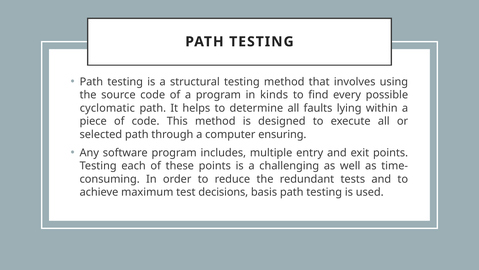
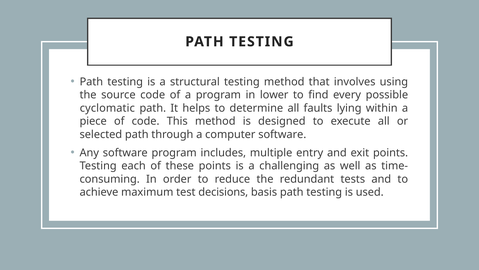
kinds: kinds -> lower (274, 95)
computer ensuring: ensuring -> software (282, 134)
